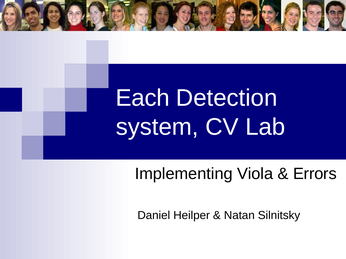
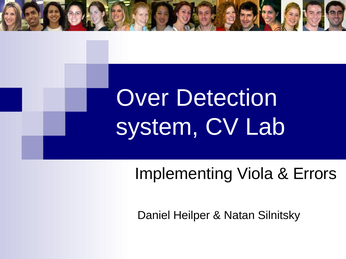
Each: Each -> Over (142, 98)
